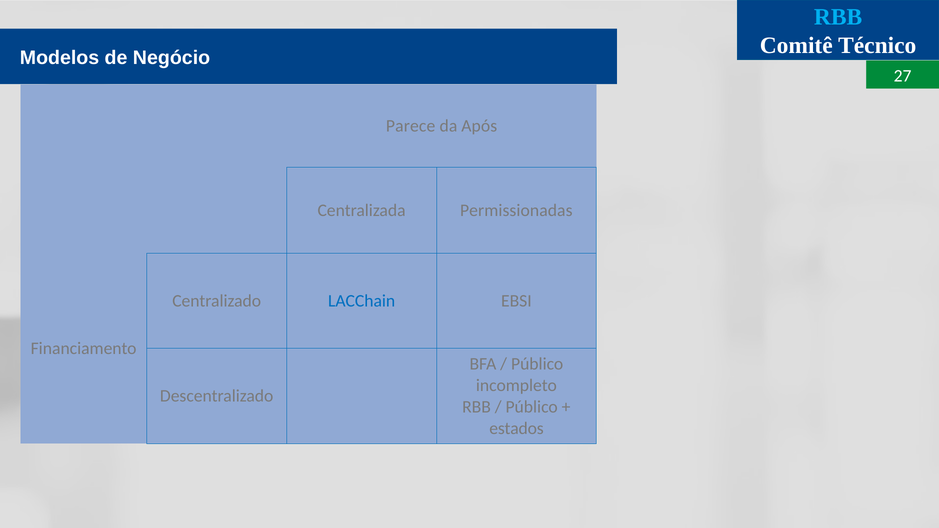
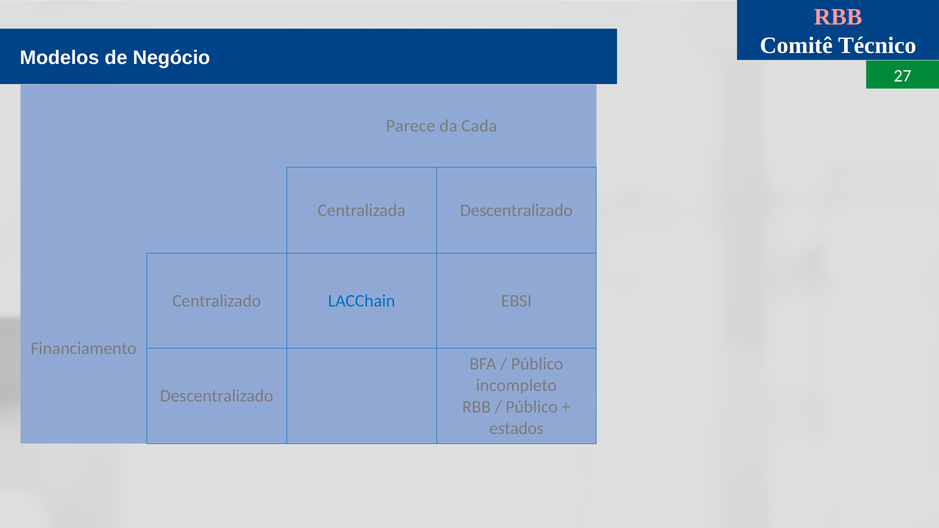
RBB colour: light blue -> pink (838, 17)
Após: Após -> Cada (479, 126)
Centralizada Permissionadas: Permissionadas -> Descentralizado (516, 210)
